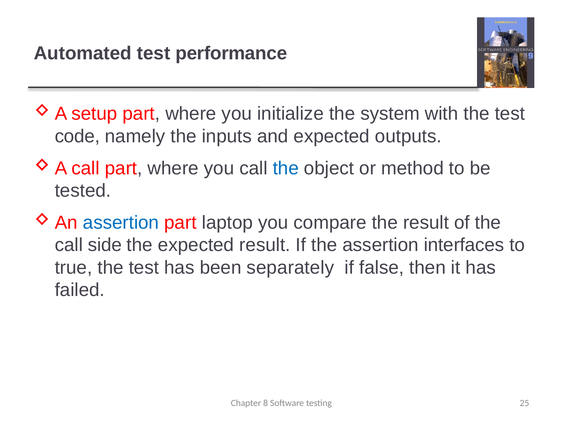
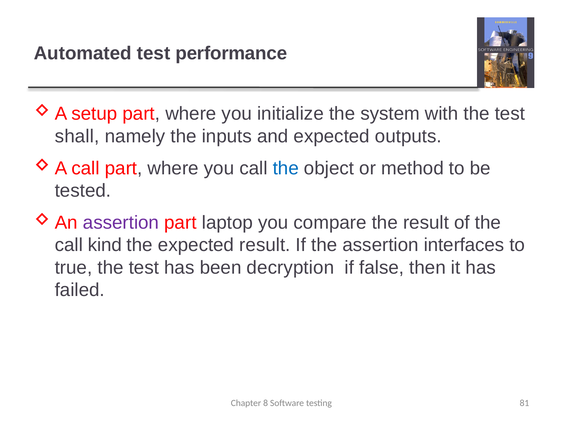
code: code -> shall (77, 136)
assertion colour: blue -> purple (121, 223)
side: side -> kind (105, 245)
separately: separately -> decryption (290, 268)
25: 25 -> 81 (524, 403)
